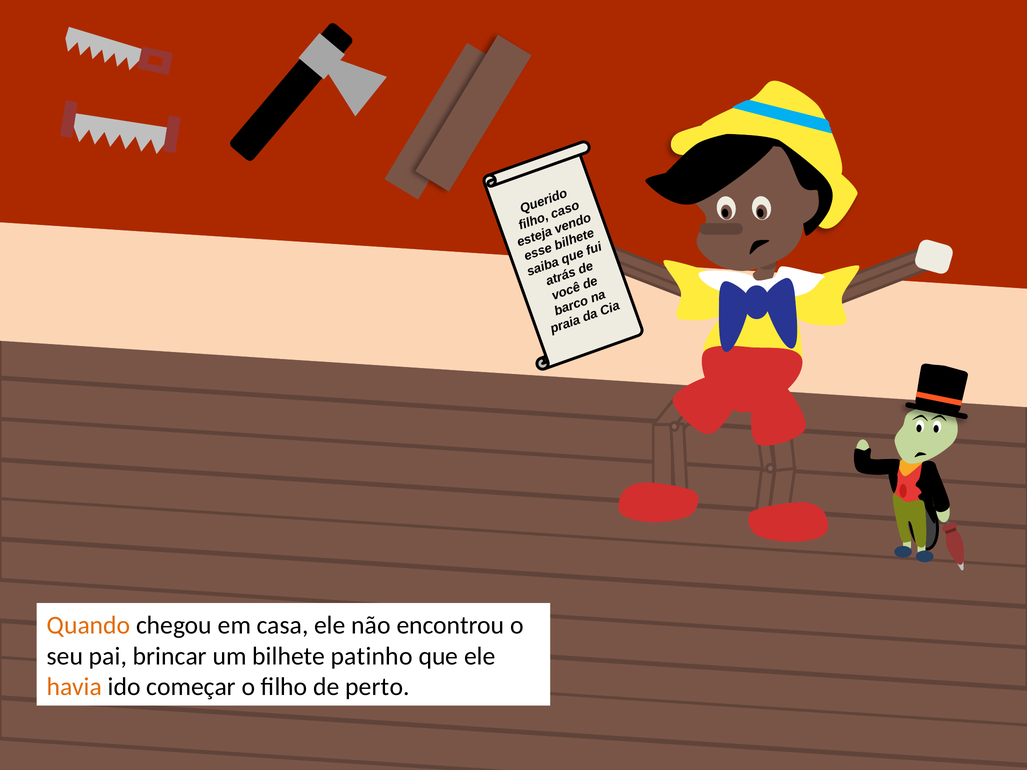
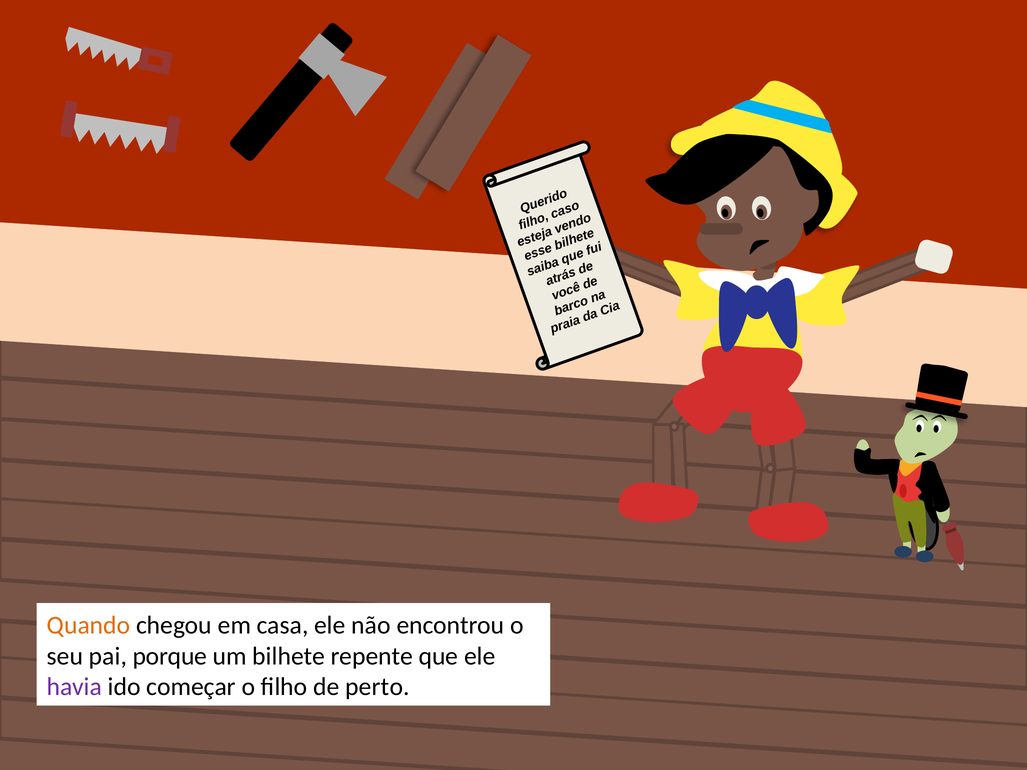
brincar: brincar -> porque (170, 656)
patinho: patinho -> repente (372, 656)
havia colour: orange -> purple (74, 687)
